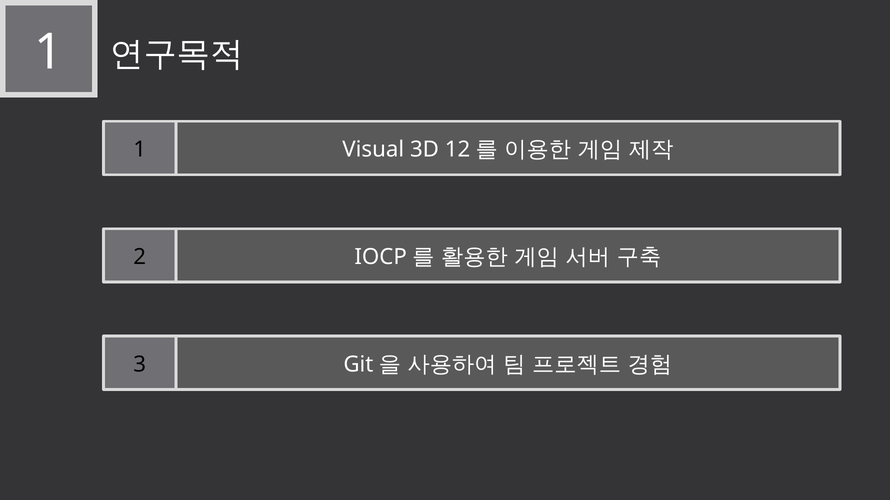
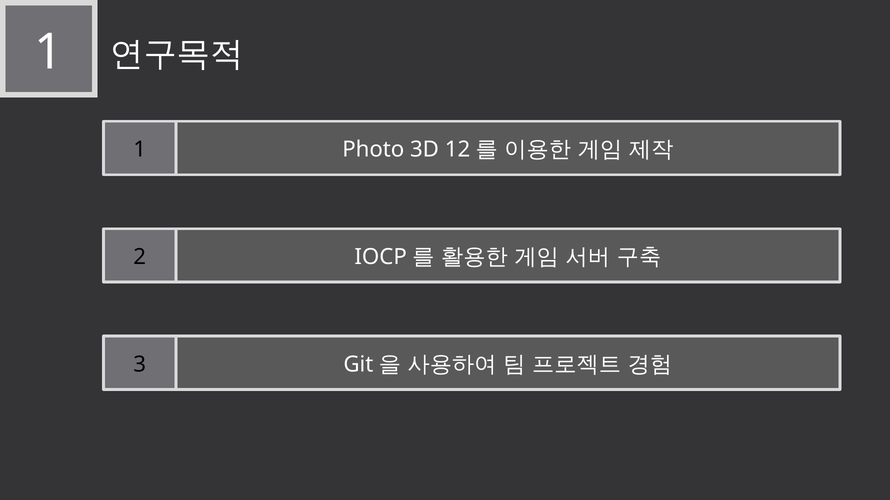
Visual: Visual -> Photo (373, 150)
